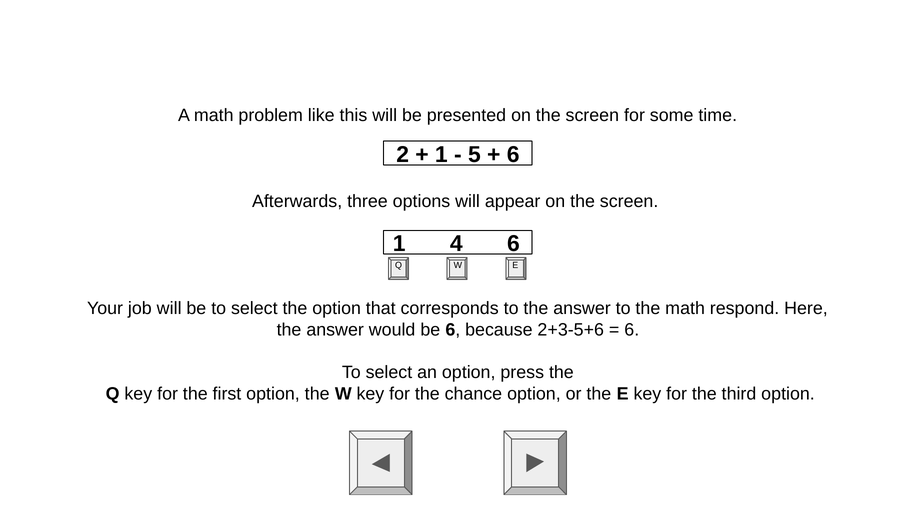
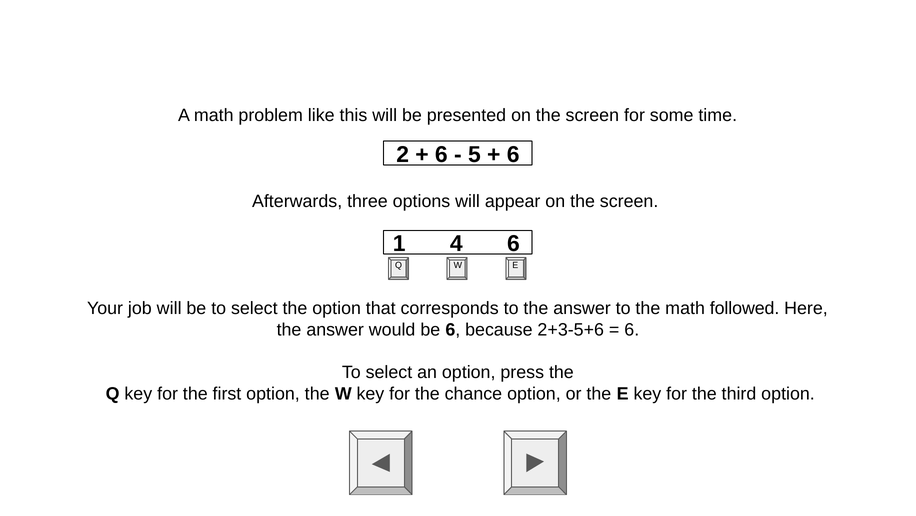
1: 1 -> 6 (441, 154)
respond: respond -> followed (745, 308)
